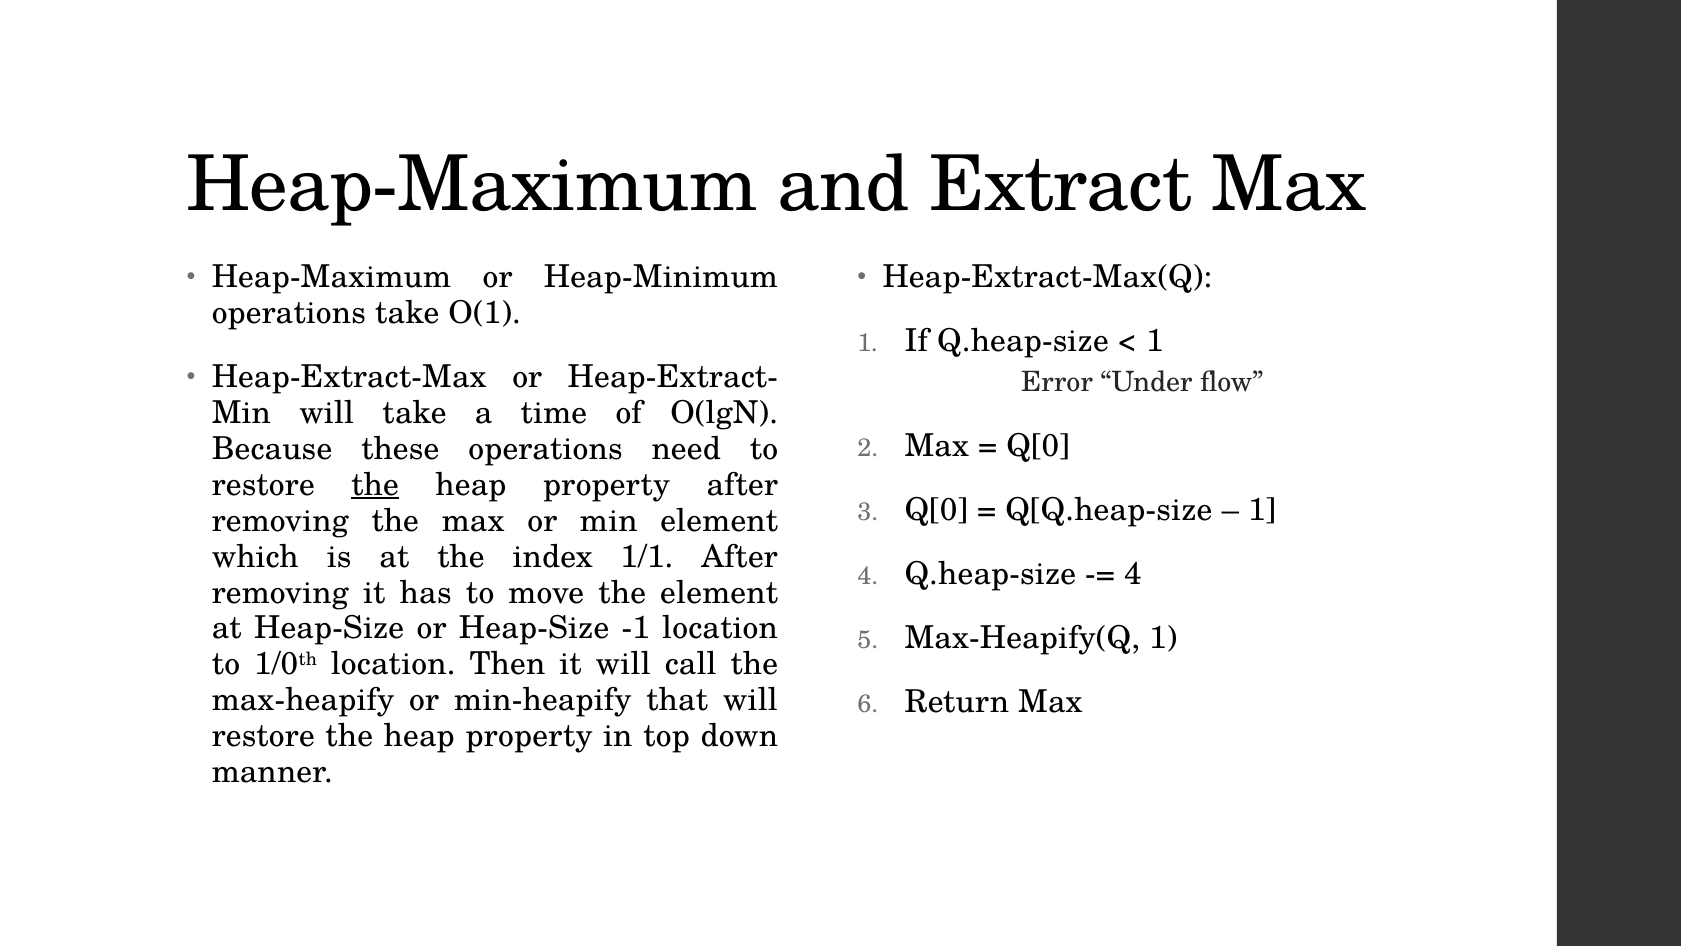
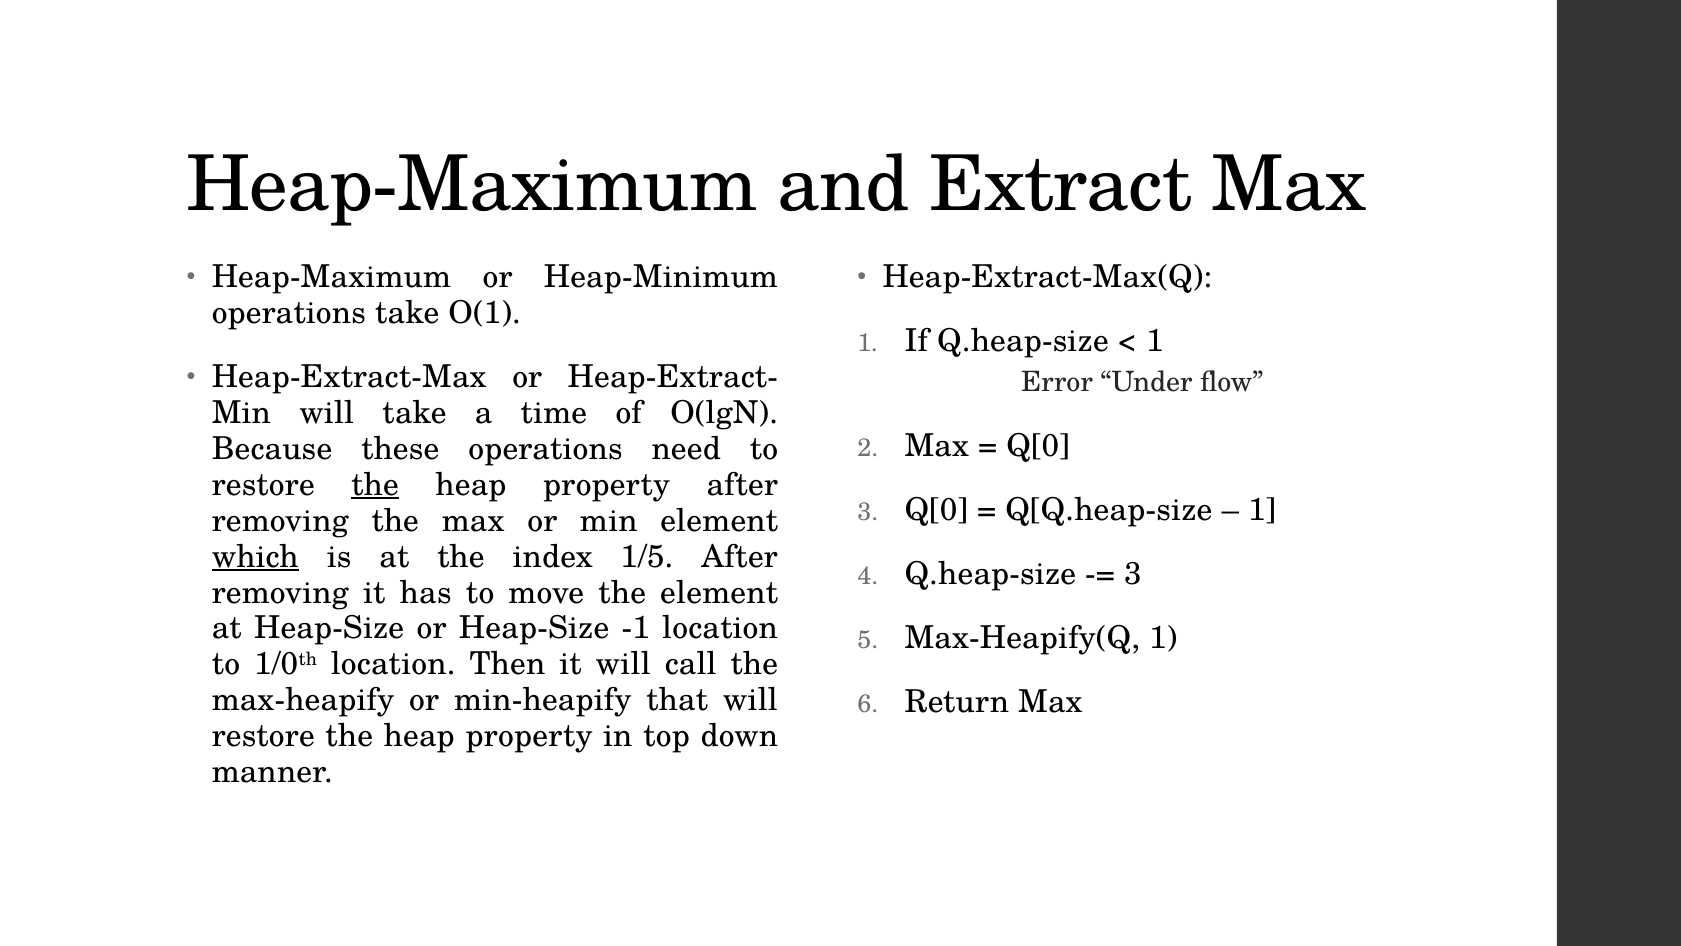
which underline: none -> present (255, 556)
1/1: 1/1 -> 1/5 (647, 556)
4: 4 -> 3 (1133, 573)
